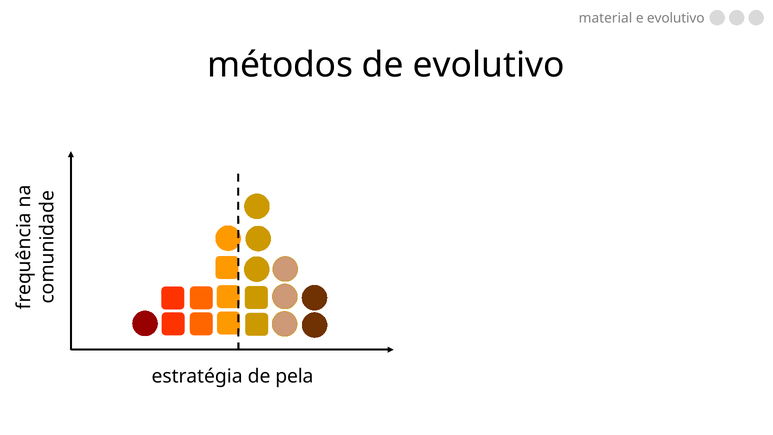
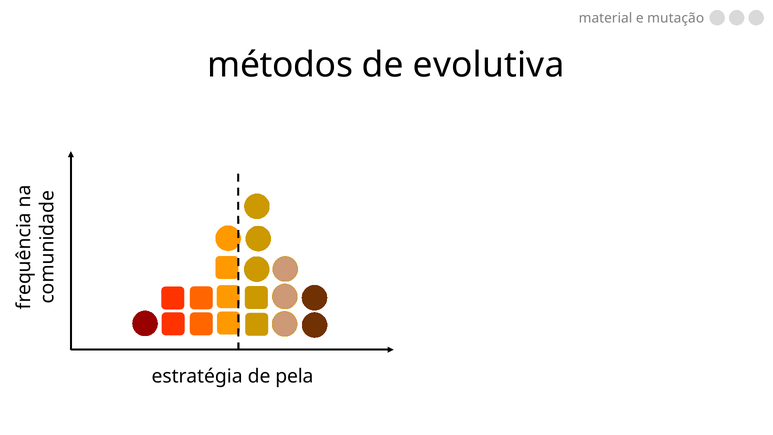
e evolutivo: evolutivo -> mutação (676, 18)
de evolutivo: evolutivo -> evolutiva (489, 65)
